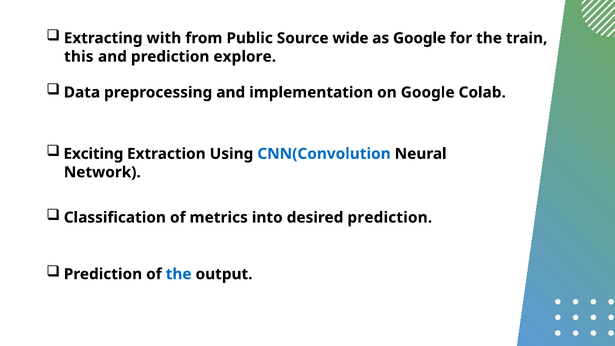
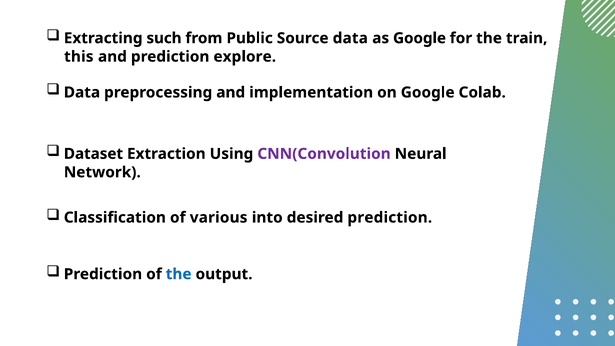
with: with -> such (164, 38)
Source wide: wide -> data (350, 38)
Exciting: Exciting -> Dataset (93, 154)
CNN(Convolution colour: blue -> purple (324, 154)
metrics: metrics -> various (219, 217)
